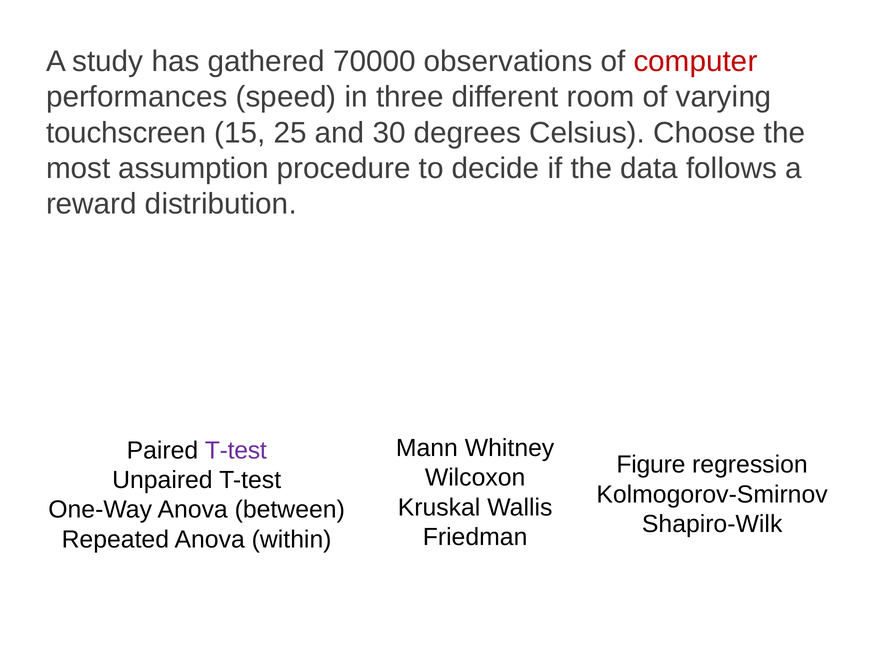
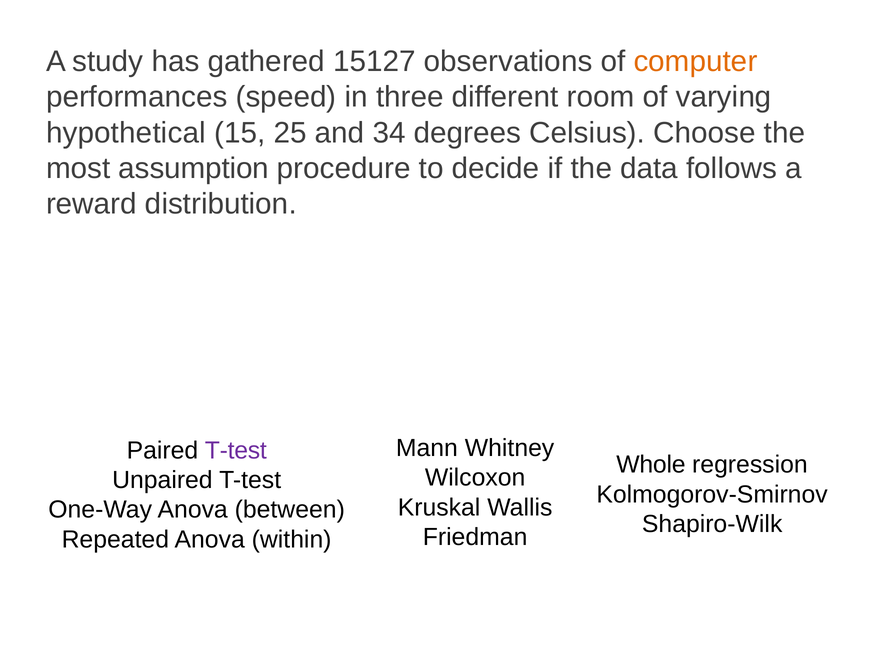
70000: 70000 -> 15127 (374, 61)
computer colour: red -> orange (696, 61)
touchscreen: touchscreen -> hypothetical (126, 133)
30: 30 -> 34 (389, 133)
Figure: Figure -> Whole (651, 465)
